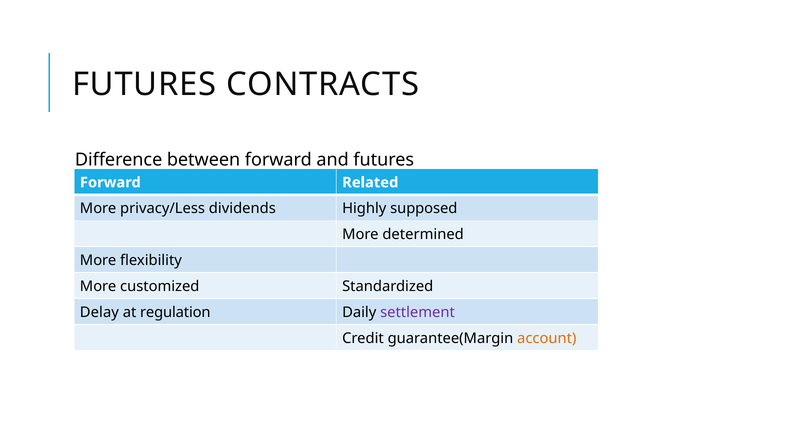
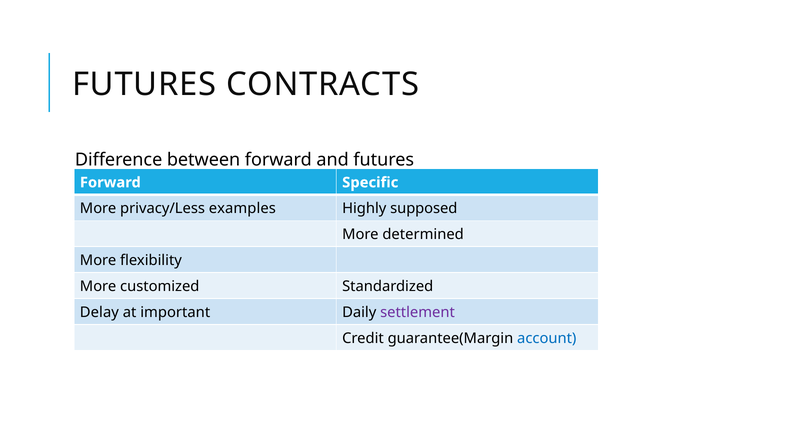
Related: Related -> Specific (370, 183)
dividends: dividends -> examples (242, 209)
regulation: regulation -> important (175, 313)
account colour: orange -> blue (547, 339)
